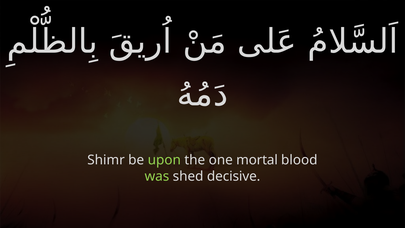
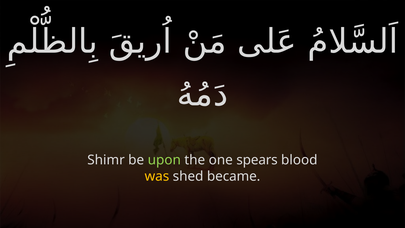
mortal: mortal -> spears (257, 160)
was colour: light green -> yellow (157, 176)
decisive: decisive -> became (234, 176)
